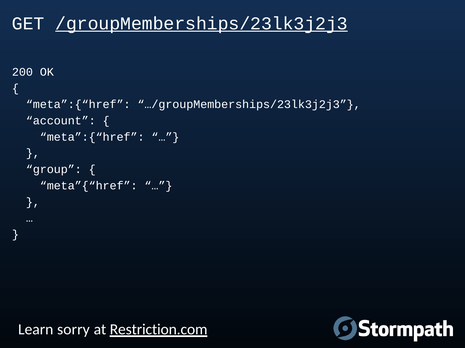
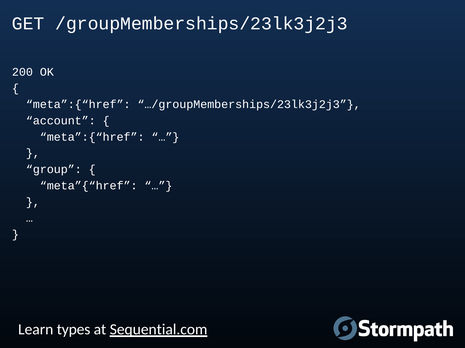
/groupMemberships/23lk3j2j3 underline: present -> none (202, 23)
sorry: sorry -> types (74, 330)
Restriction.com: Restriction.com -> Sequential.com (159, 330)
